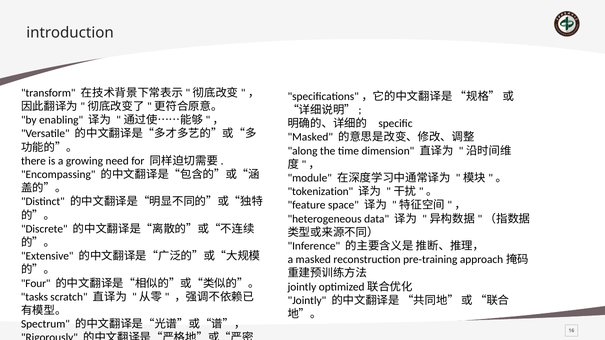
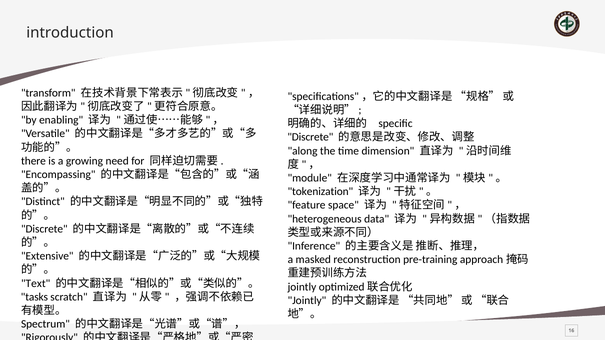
Masked: Masked -> Discrete (310, 137)
Four: Four -> Text (36, 284)
